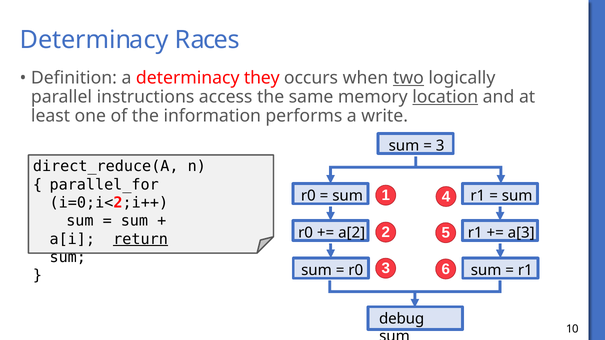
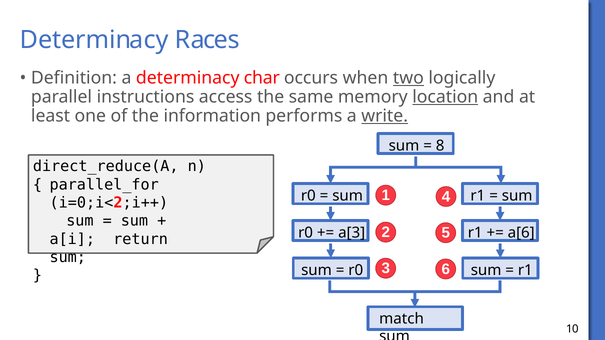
they: they -> char (262, 78)
write underline: none -> present (385, 116)
3: 3 -> 8 (440, 146)
a[2: a[2 -> a[3 (352, 233)
a[3: a[3 -> a[6 (521, 233)
return underline: present -> none (141, 239)
debug: debug -> match (402, 319)
